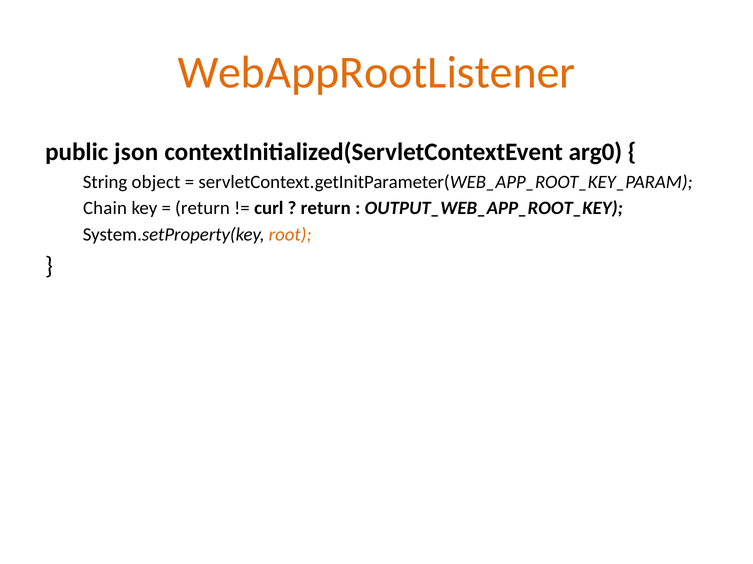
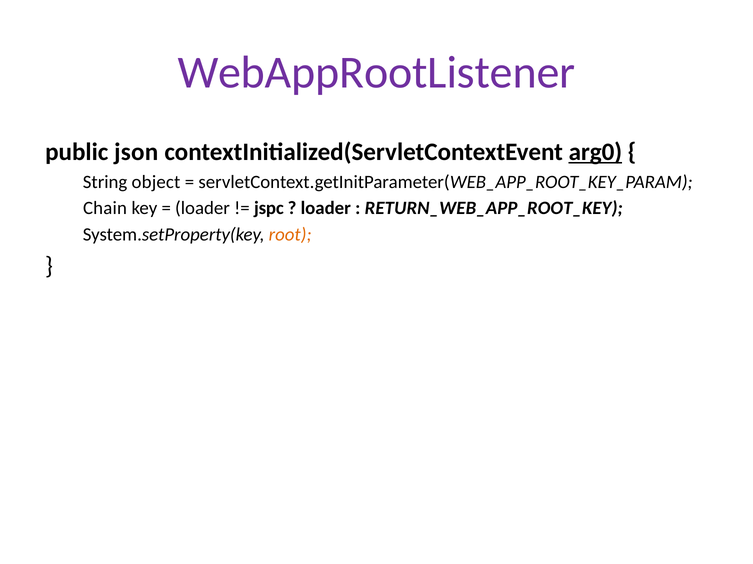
WebAppRootListener colour: orange -> purple (376, 73)
arg0 underline: none -> present (595, 152)
return: return -> loader (202, 208)
curl: curl -> jspc (269, 208)
return: return -> loader (326, 208)
OUTPUT_WEB_APP_ROOT_KEY: OUTPUT_WEB_APP_ROOT_KEY -> RETURN_WEB_APP_ROOT_KEY (494, 208)
